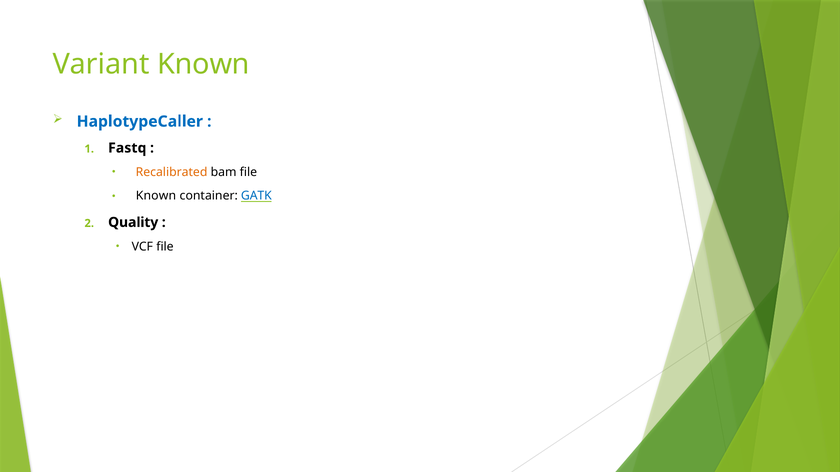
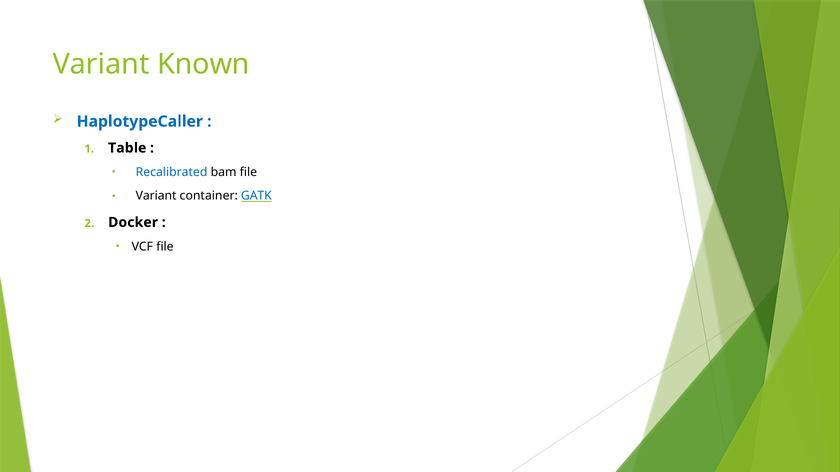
Fastq: Fastq -> Table (127, 148)
Recalibrated colour: orange -> blue (172, 172)
Known: Known -> Variant (156, 196)
Quality: Quality -> Docker (133, 223)
